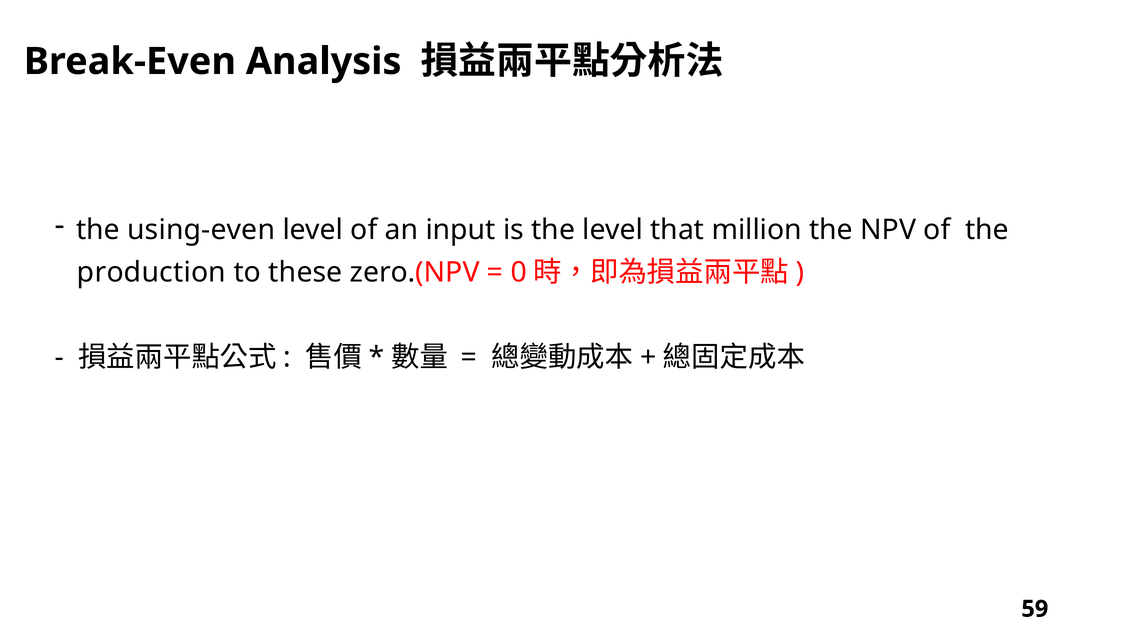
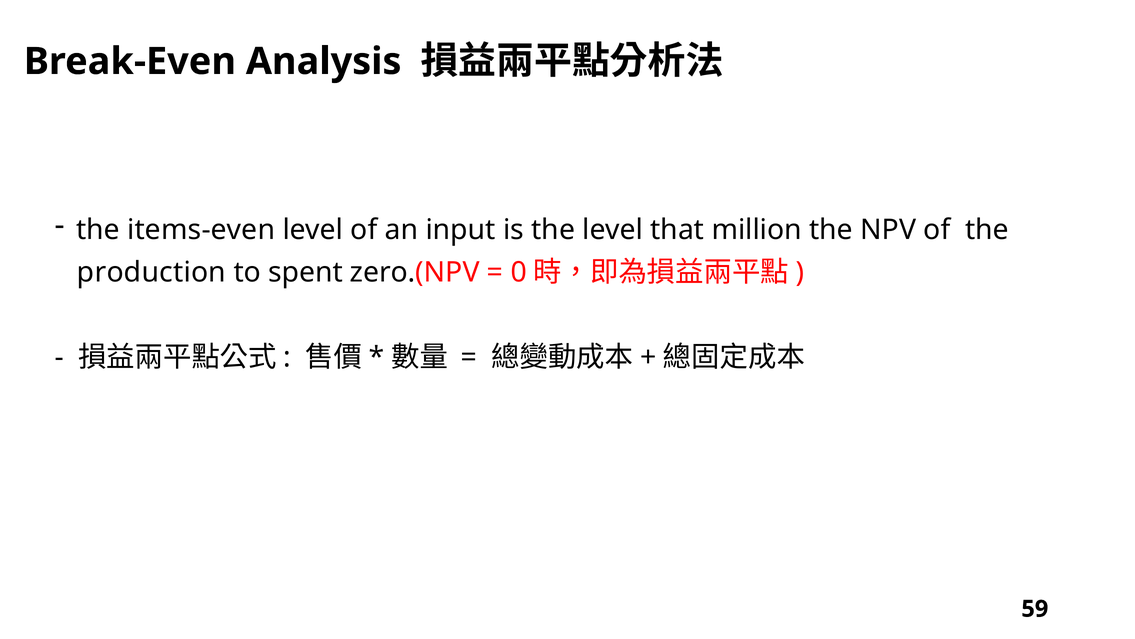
using-even: using-even -> items-even (201, 230)
these: these -> spent (306, 272)
